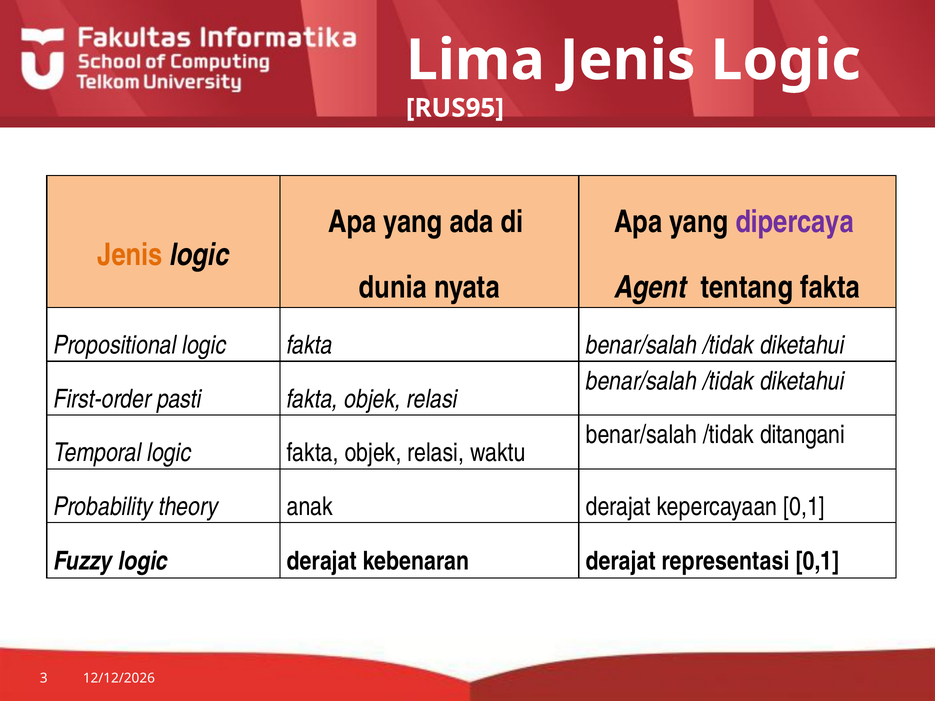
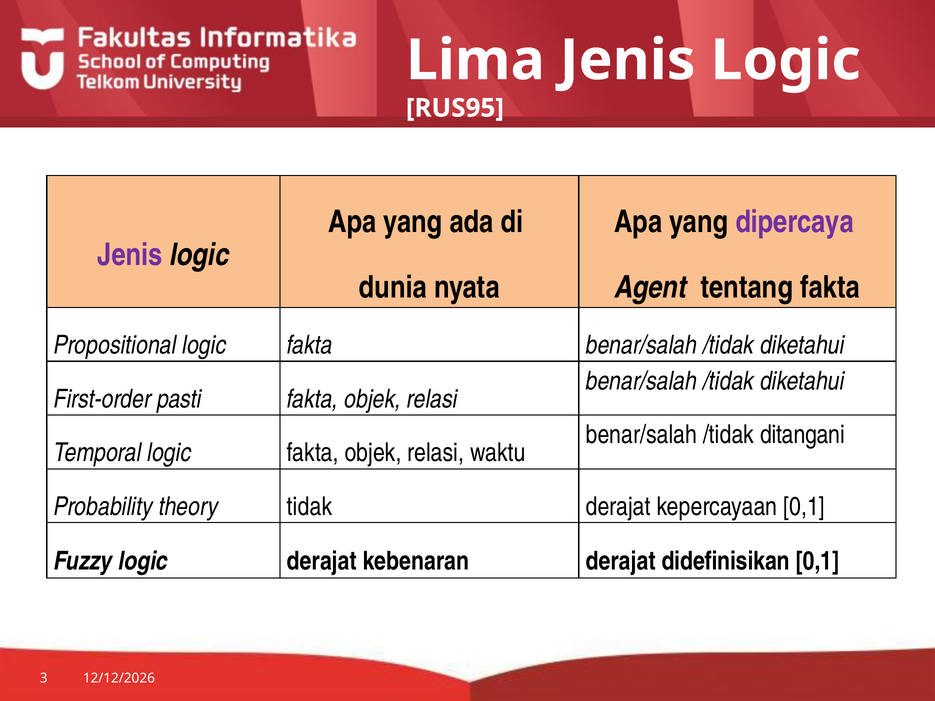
Jenis colour: orange -> purple (130, 255)
anak: anak -> tidak (310, 507)
representasi: representasi -> didefinisikan (726, 561)
